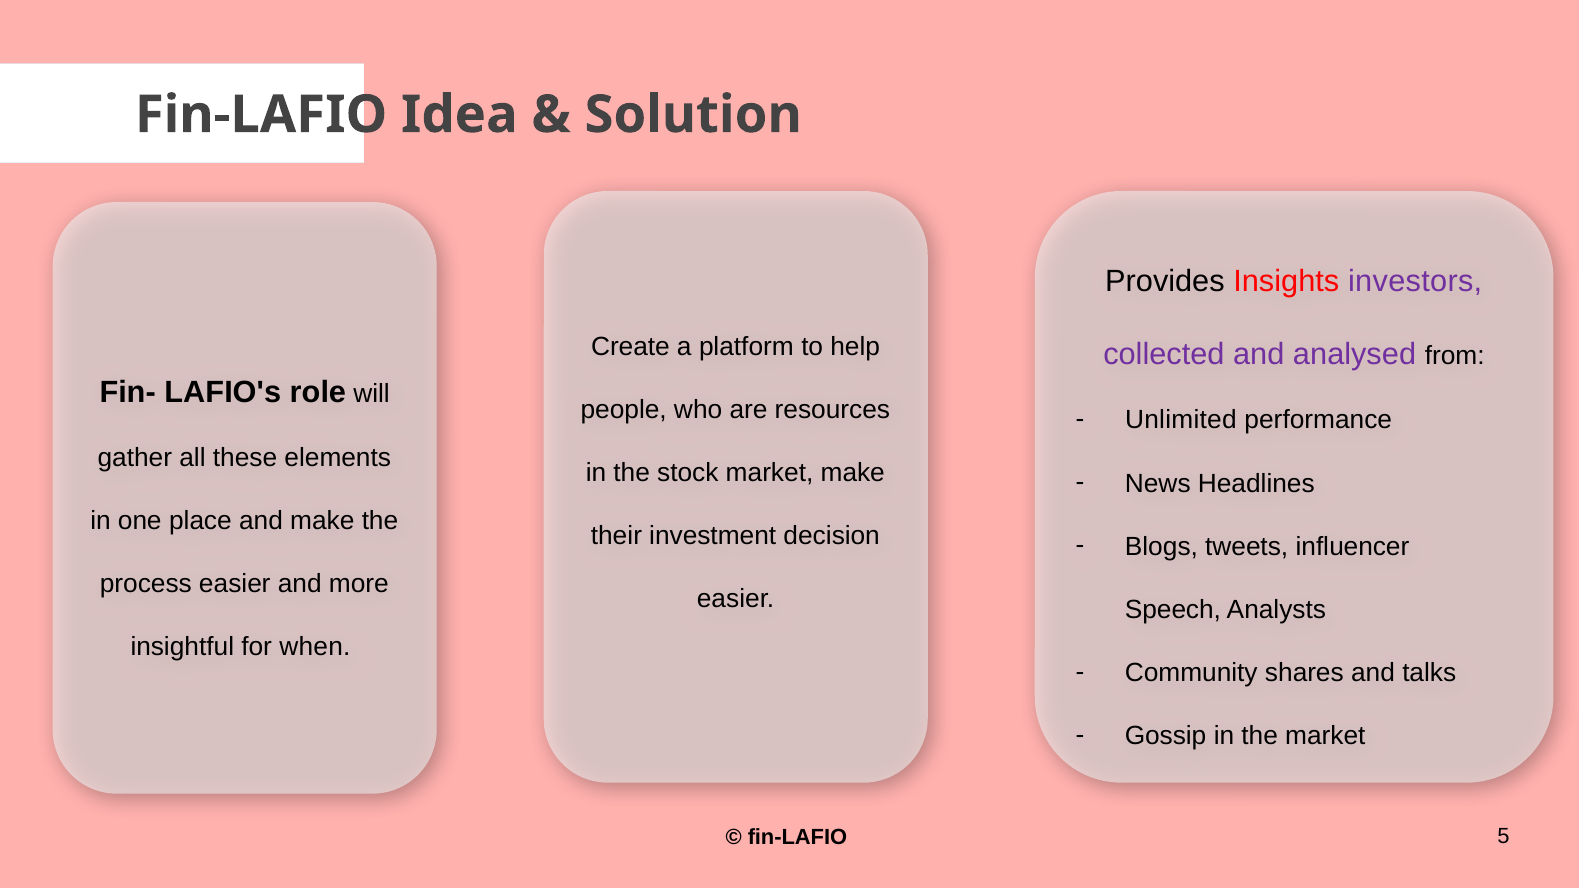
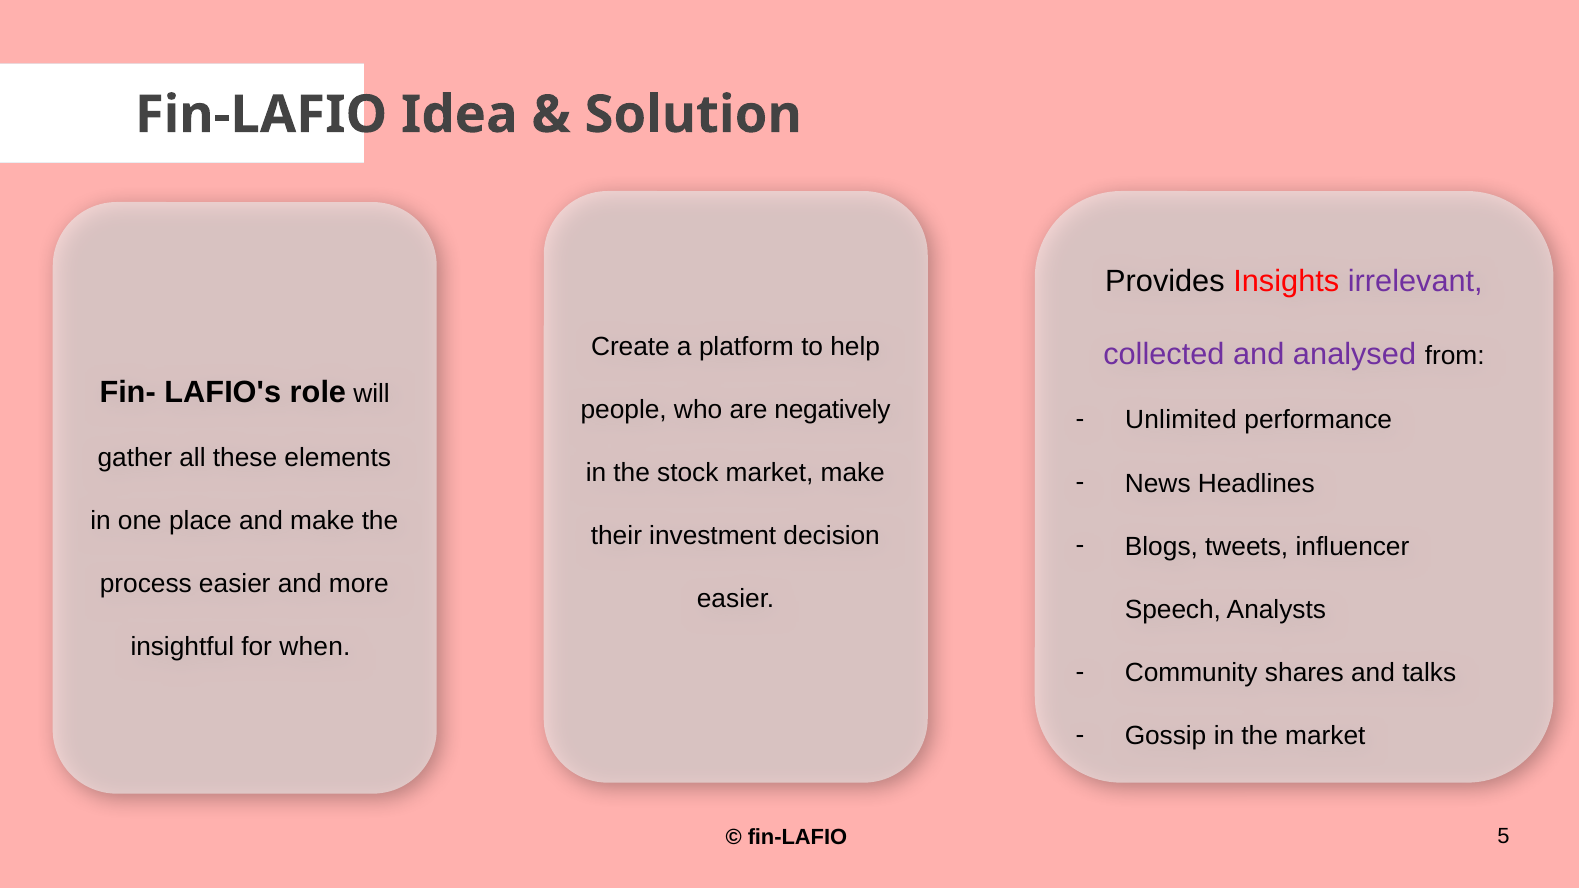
investors: investors -> irrelevant (1415, 281)
resources: resources -> negatively (832, 410)
